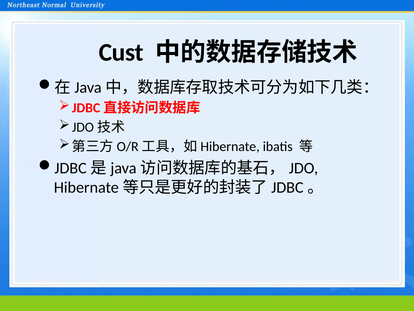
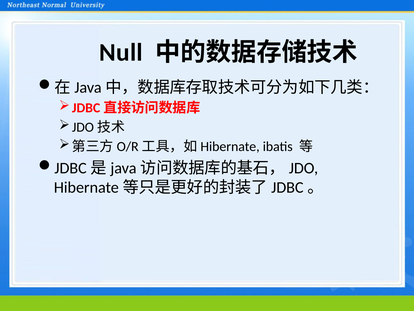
Cust: Cust -> Null (121, 53)
